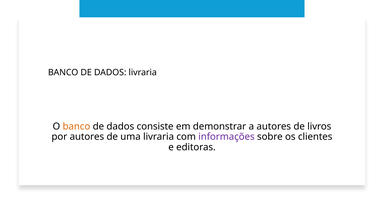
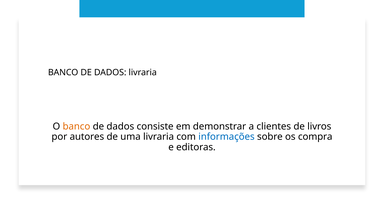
a autores: autores -> clientes (274, 126)
informações colour: purple -> blue (226, 137)
clientes: clientes -> compra (315, 137)
